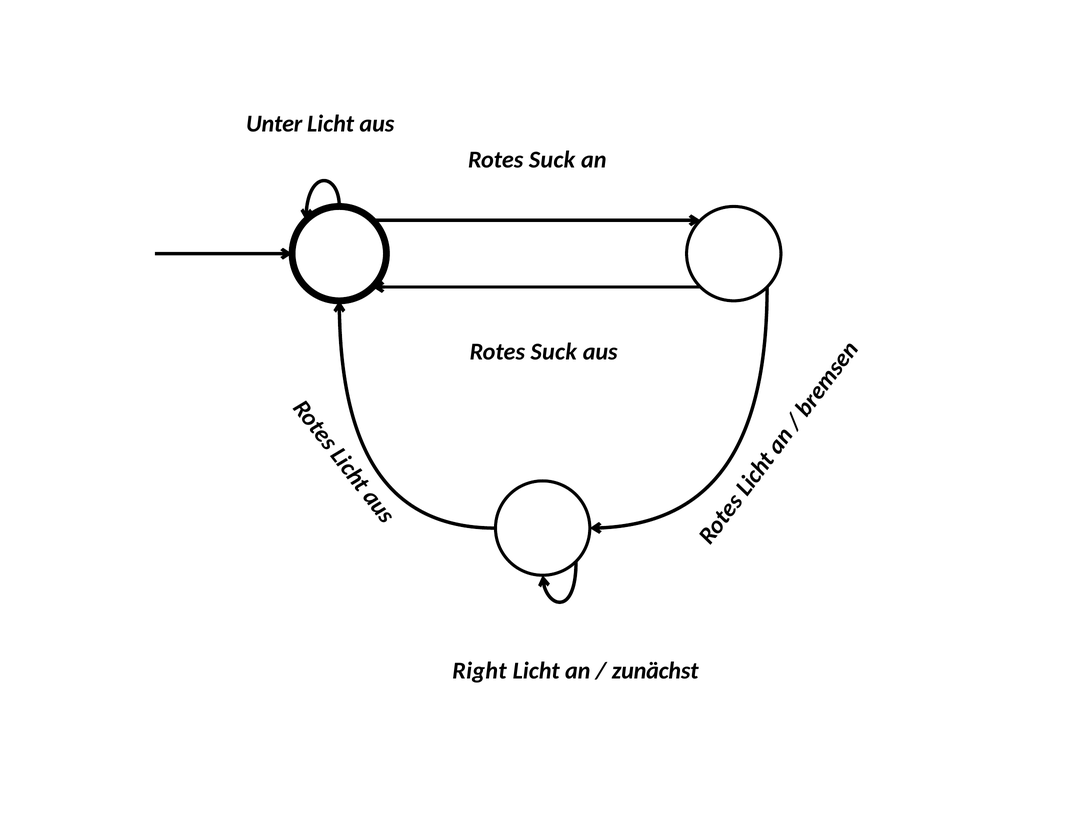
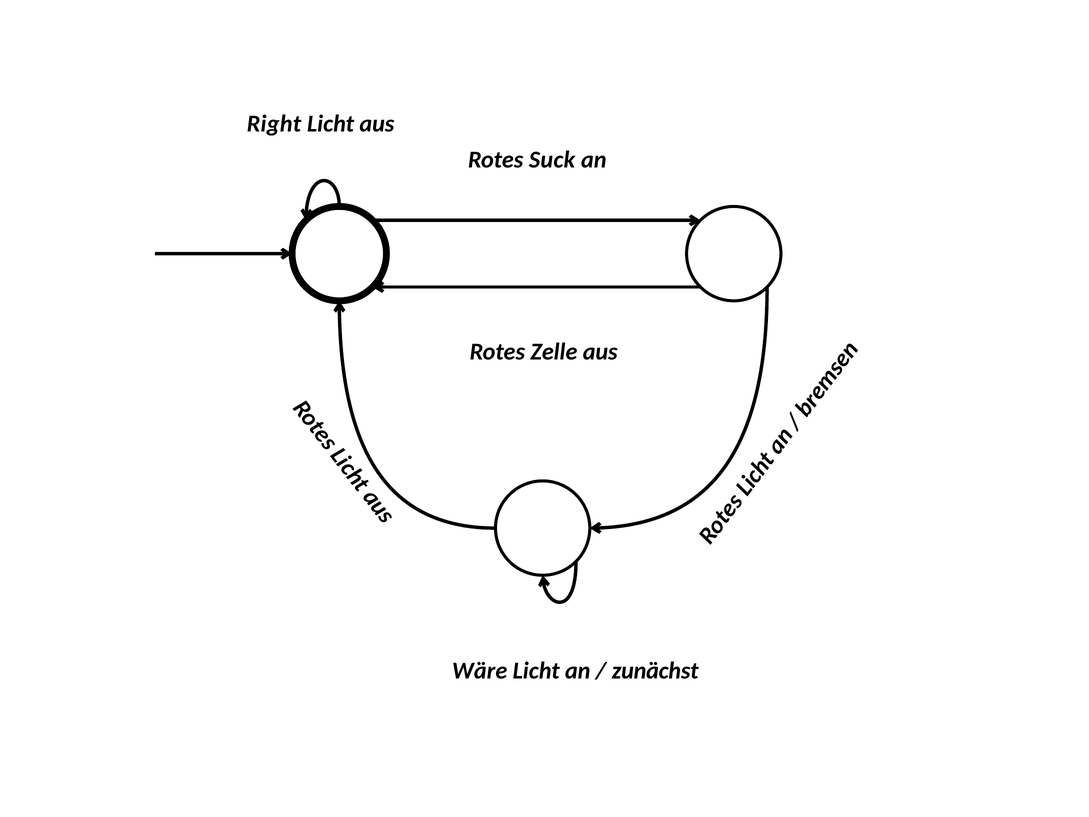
Unter: Unter -> Right (274, 124)
Suck: Suck -> Zelle (554, 352)
Right: Right -> Wäre (480, 671)
